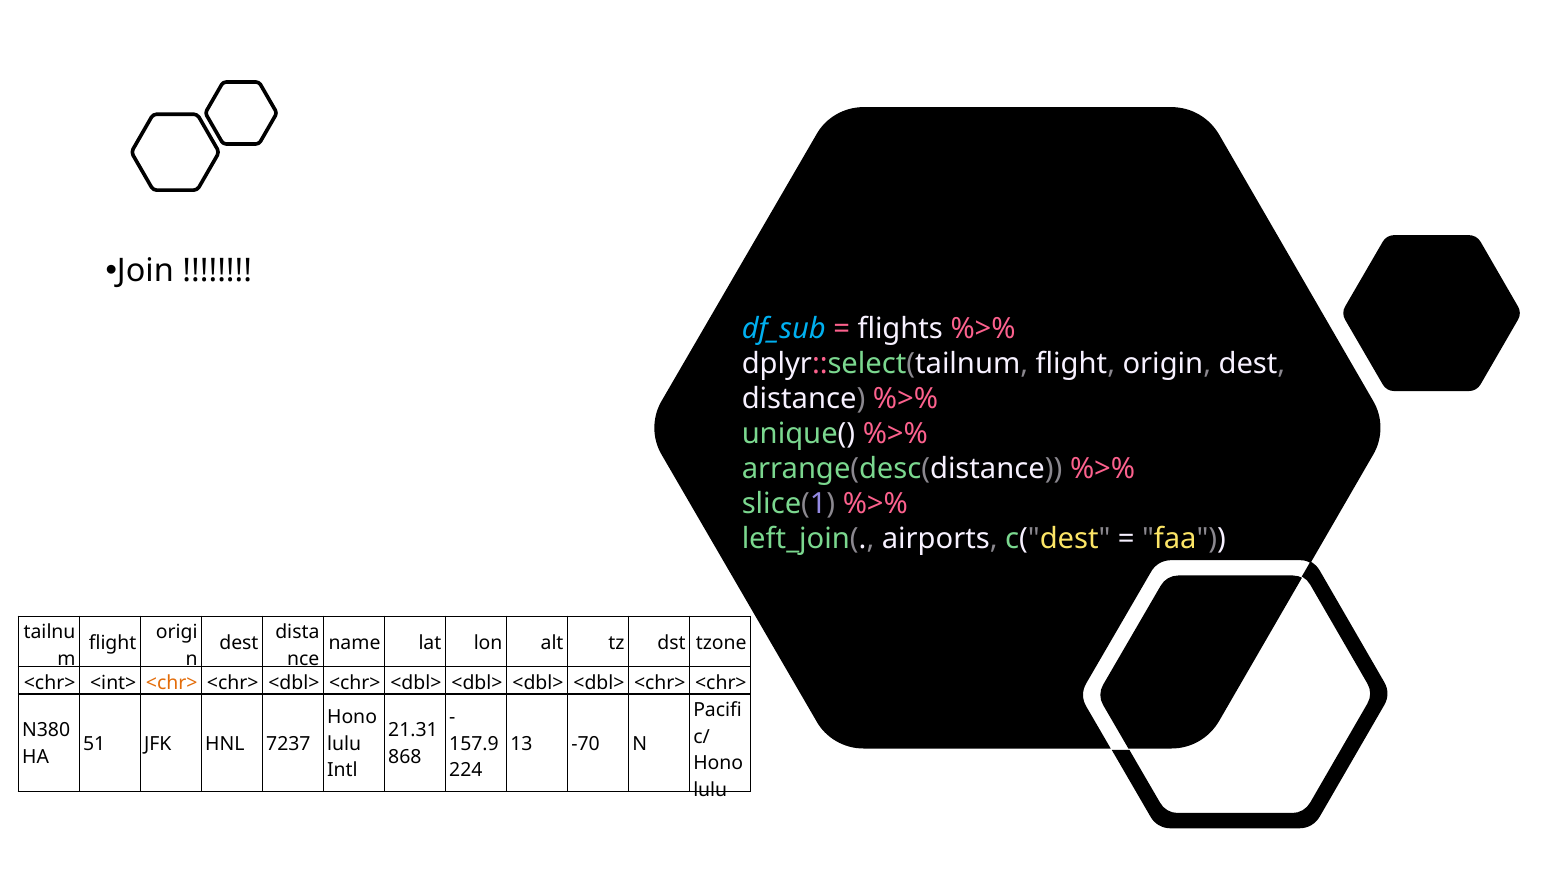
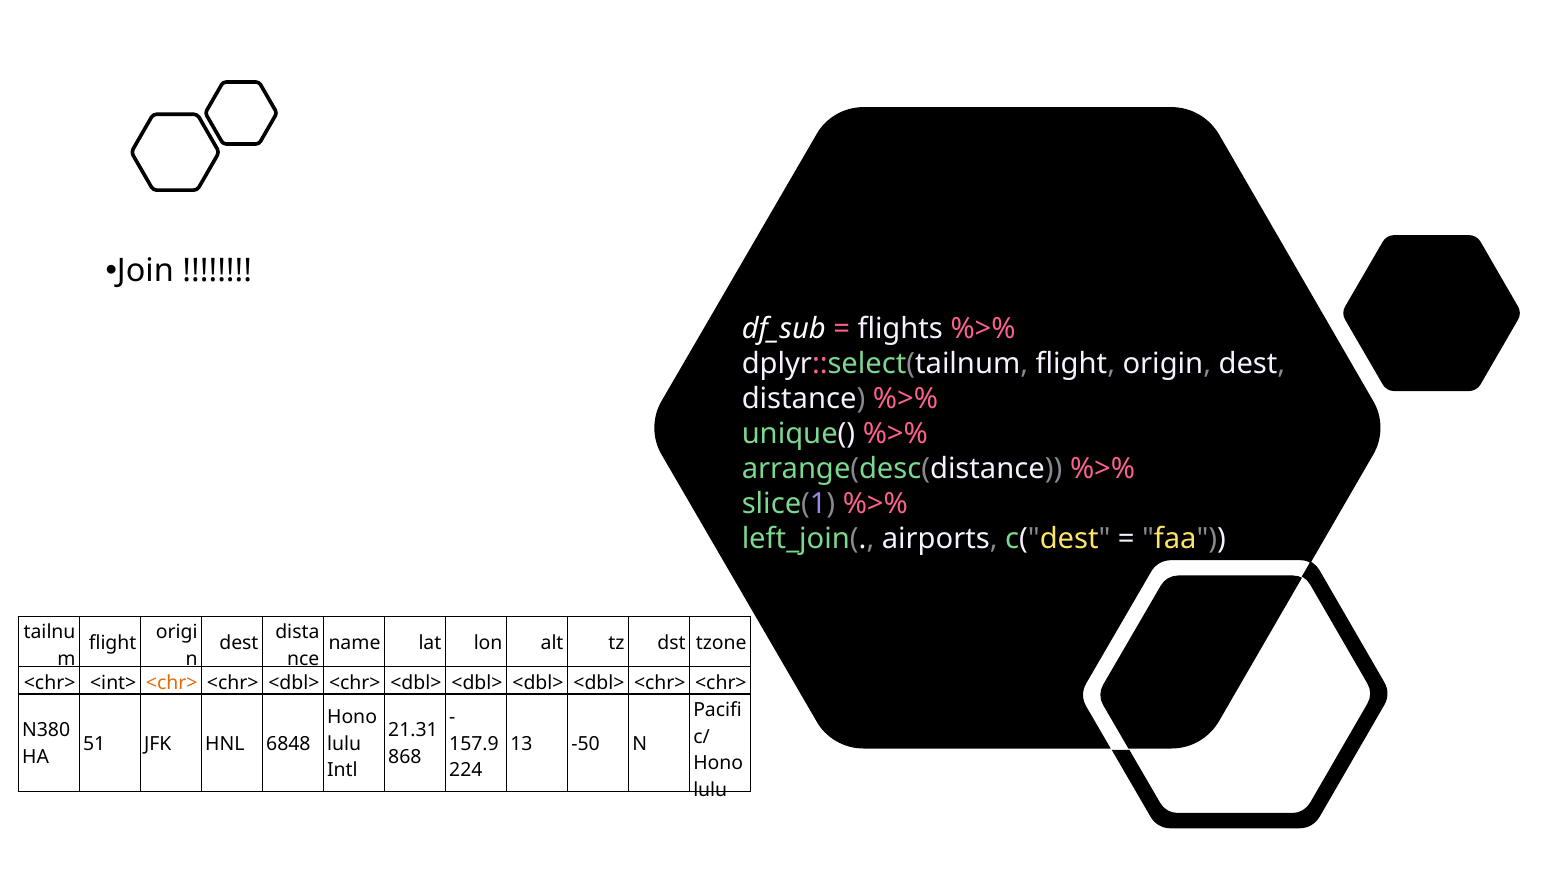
df_sub colour: light blue -> white (784, 329)
7237: 7237 -> 6848 (288, 744)
-70: -70 -> -50 (585, 744)
